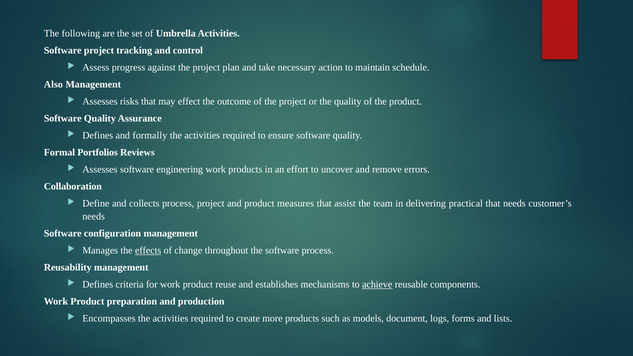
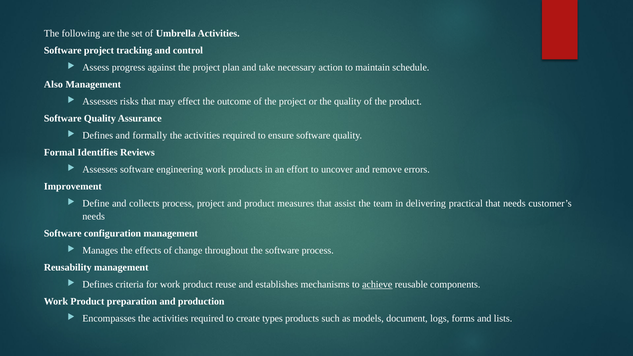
Portfolios: Portfolios -> Identifies (98, 153)
Collaboration: Collaboration -> Improvement (73, 187)
effects underline: present -> none (148, 251)
more: more -> types (273, 319)
